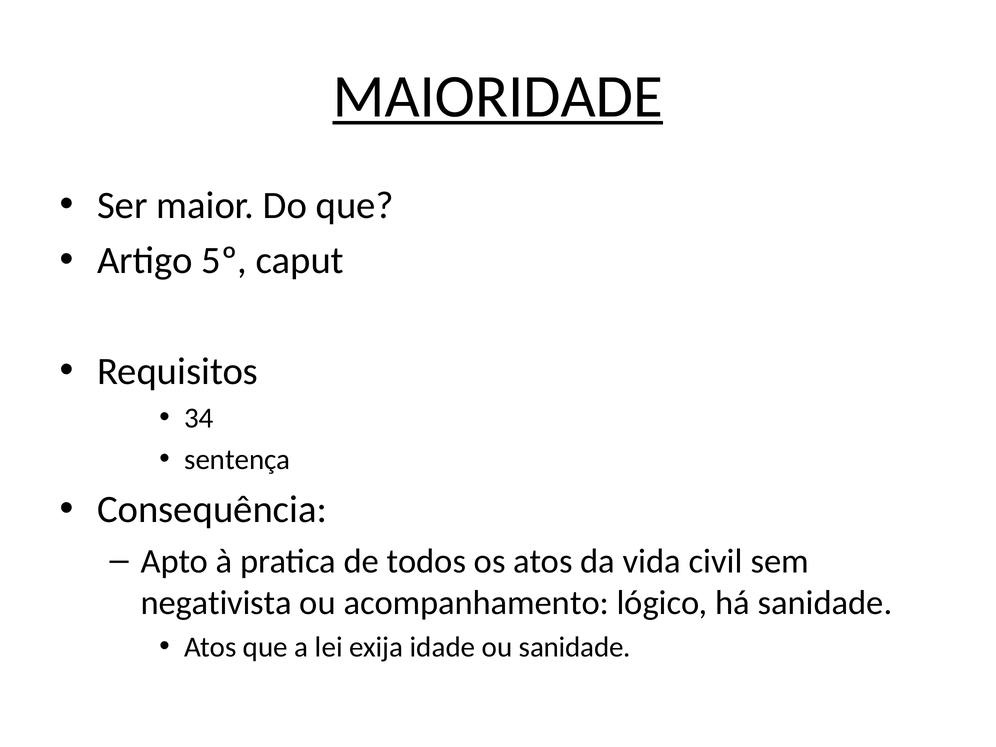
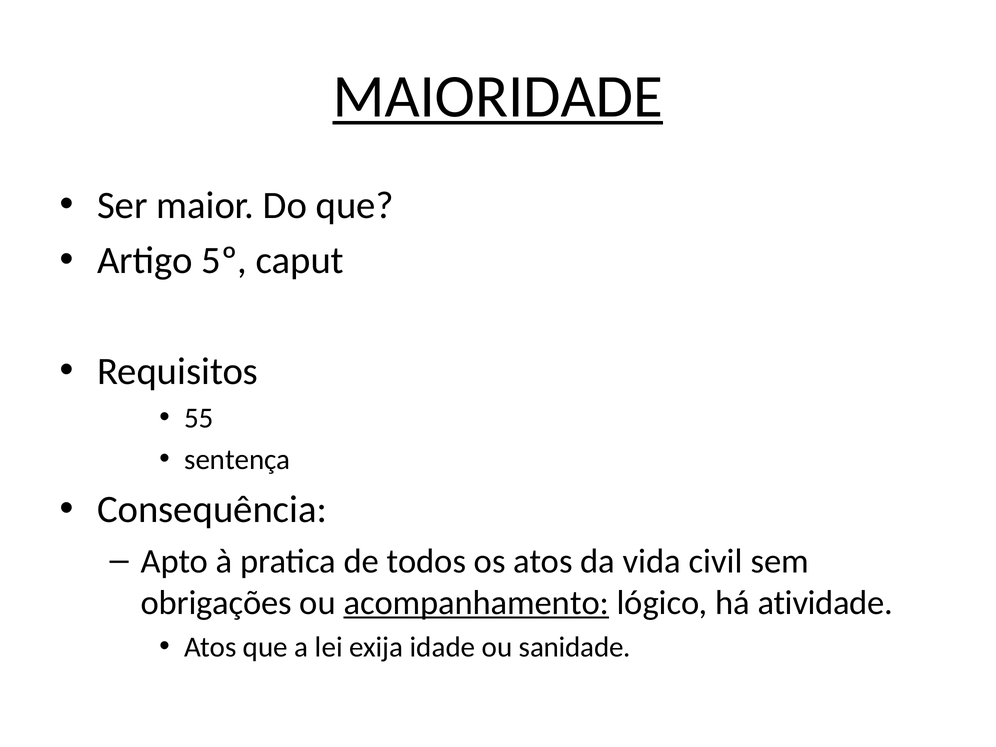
34: 34 -> 55 (199, 418)
negativista: negativista -> obrigações (216, 603)
acompanhamento underline: none -> present (476, 603)
há sanidade: sanidade -> atividade (825, 603)
